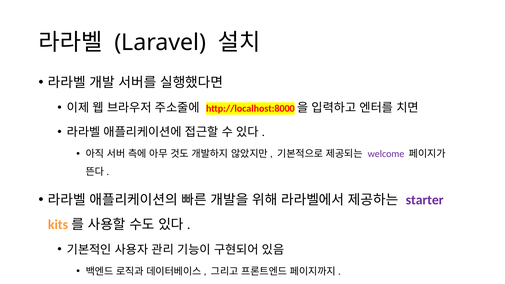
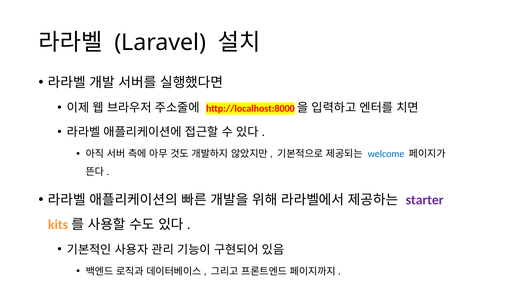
welcome colour: purple -> blue (386, 154)
